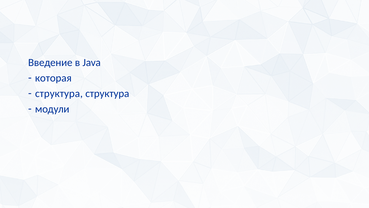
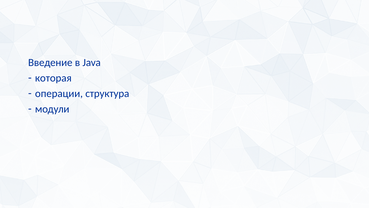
структура: структура -> операции (59, 93)
